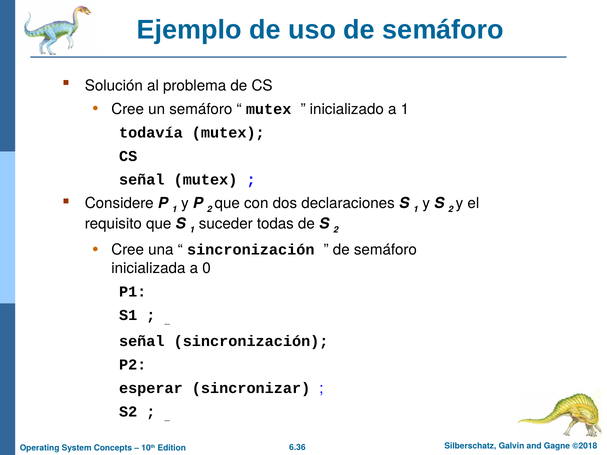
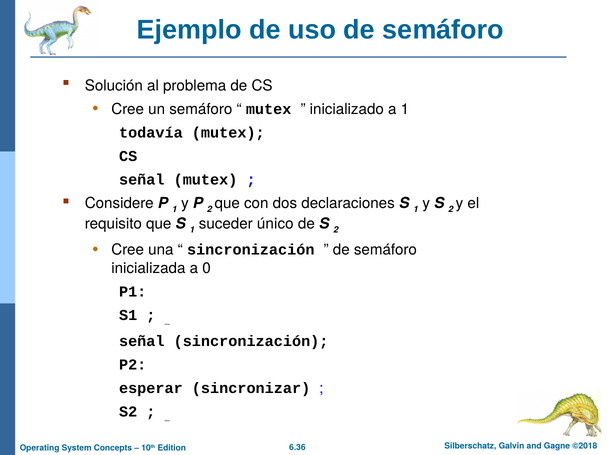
todas: todas -> único (275, 224)
